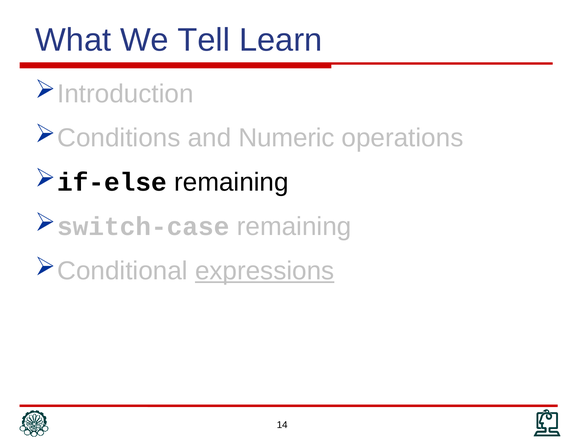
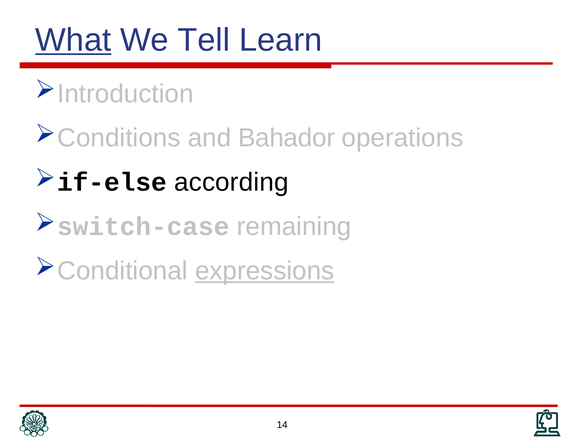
What underline: none -> present (73, 40)
Numeric: Numeric -> Bahador (287, 138)
if-else remaining: remaining -> according (231, 182)
